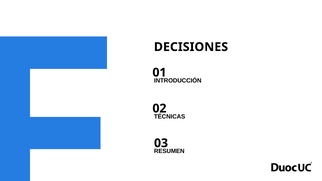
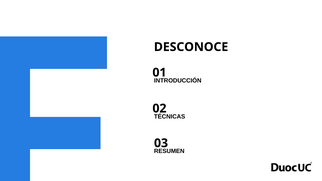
DECISIONES: DECISIONES -> DESCONOCE (191, 47)
